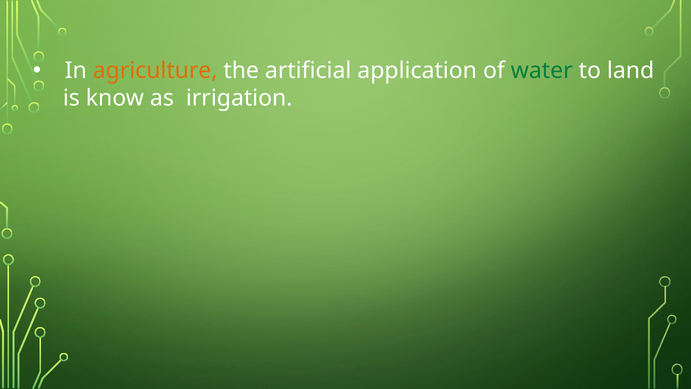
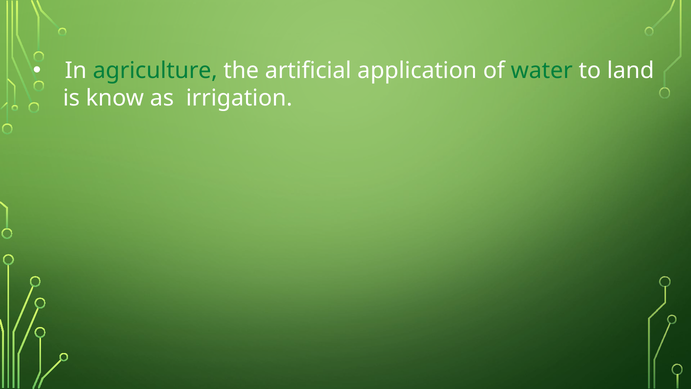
agriculture colour: orange -> green (155, 71)
